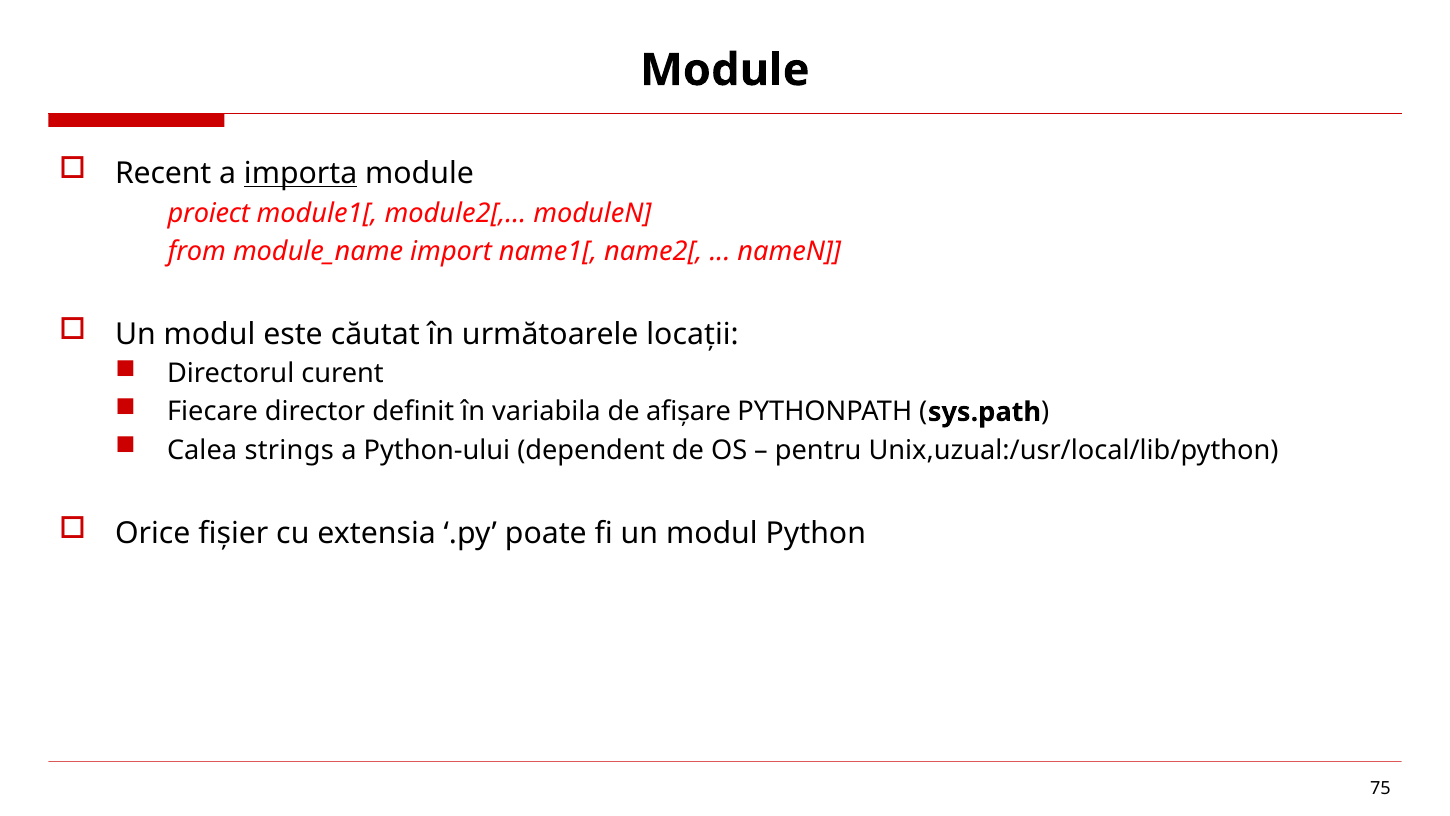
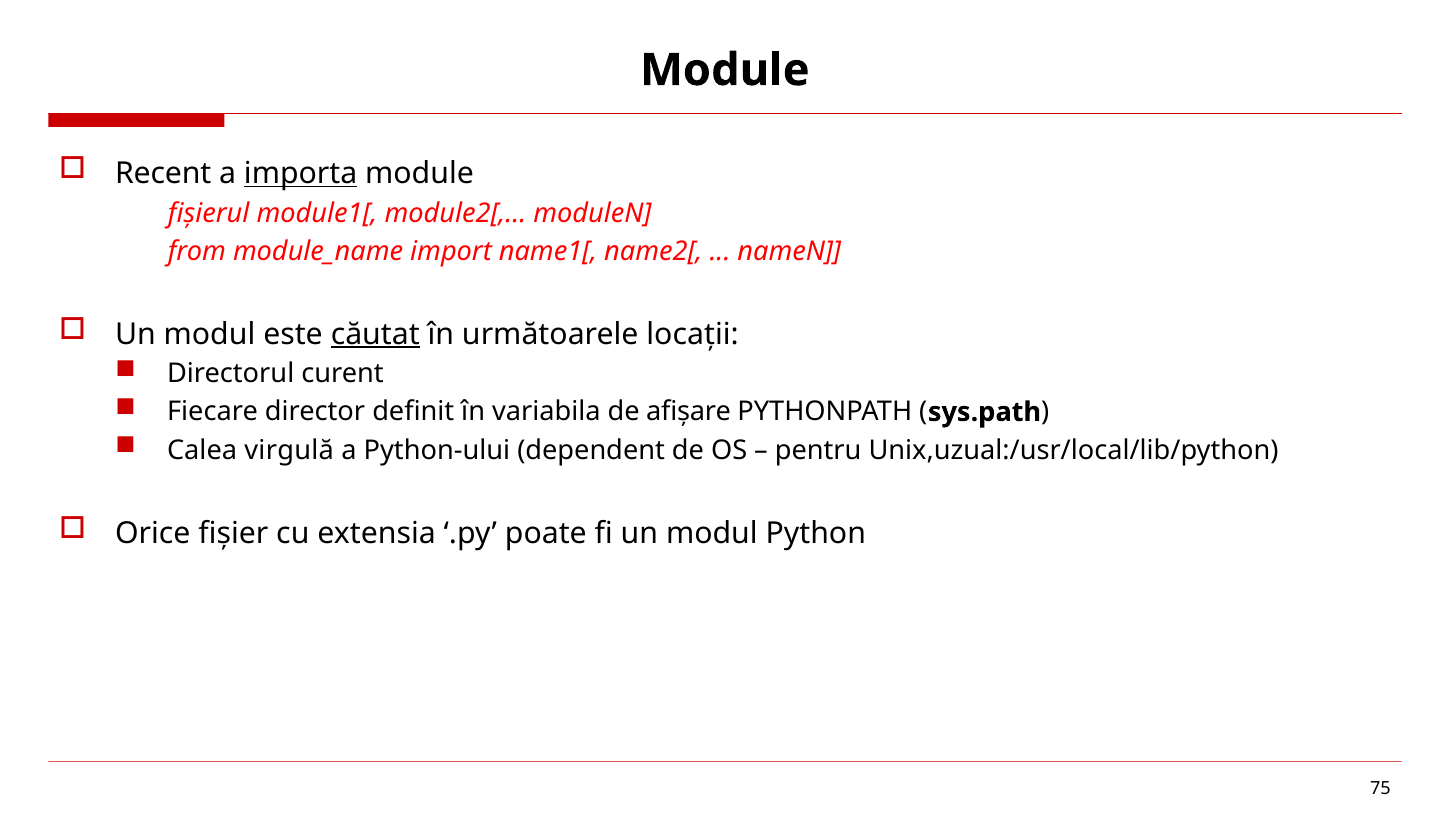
proiect: proiect -> fișierul (209, 213)
căutat underline: none -> present (375, 334)
strings: strings -> virgulă (289, 450)
